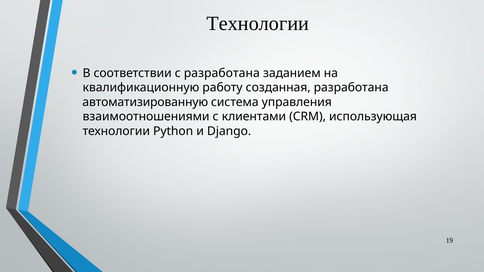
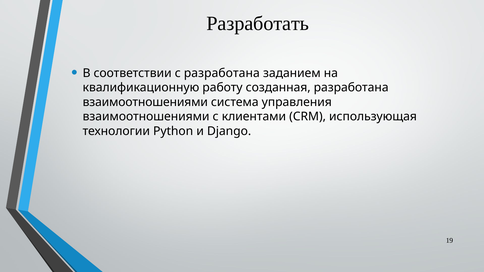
Технологии: Технологии -> Разработать (258, 24)
автоматизированную: автоматизированную -> взаимоотношениями (145, 102)
